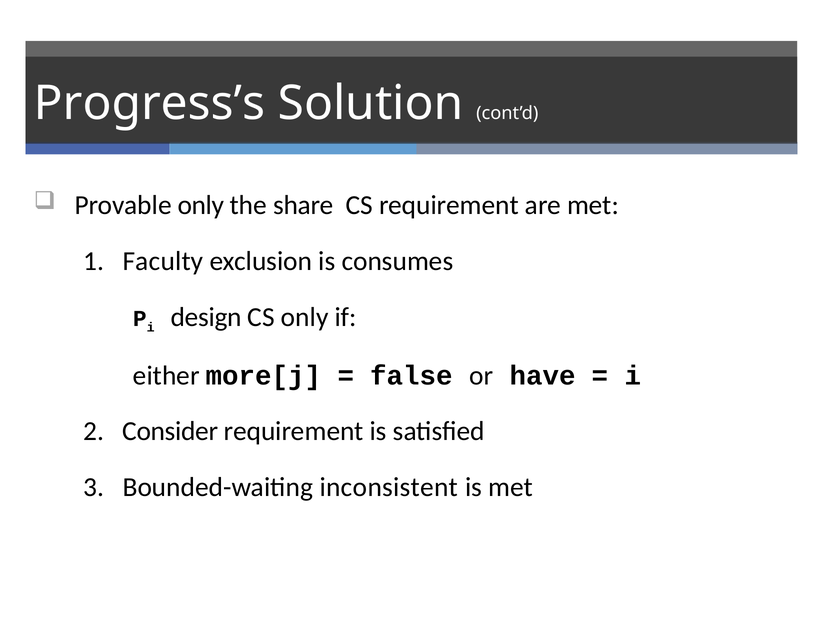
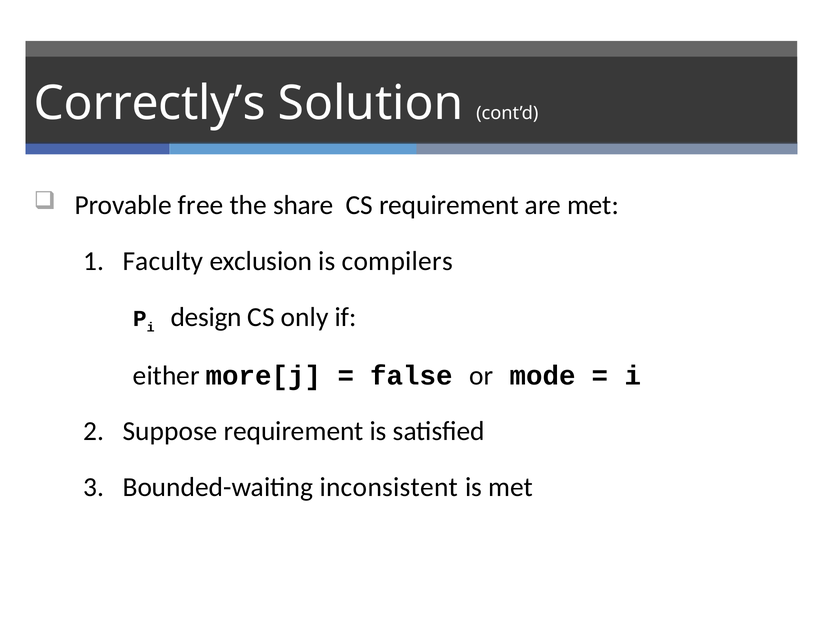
Progress’s: Progress’s -> Correctly’s (150, 104)
Provable only: only -> free (201, 206)
consumes: consumes -> compilers (397, 261)
have: have -> mode (543, 376)
Consider: Consider -> Suppose (170, 432)
